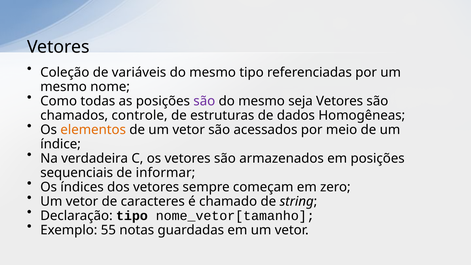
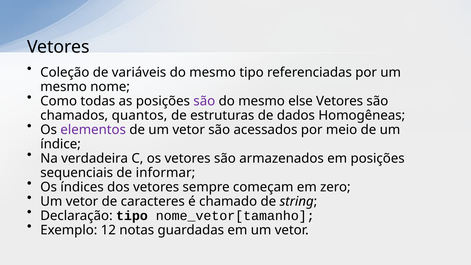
seja: seja -> else (301, 101)
controle: controle -> quantos (140, 115)
elementos colour: orange -> purple (93, 130)
55: 55 -> 12 (108, 230)
